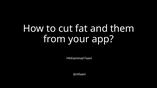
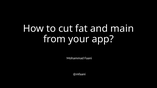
them: them -> main (122, 29)
